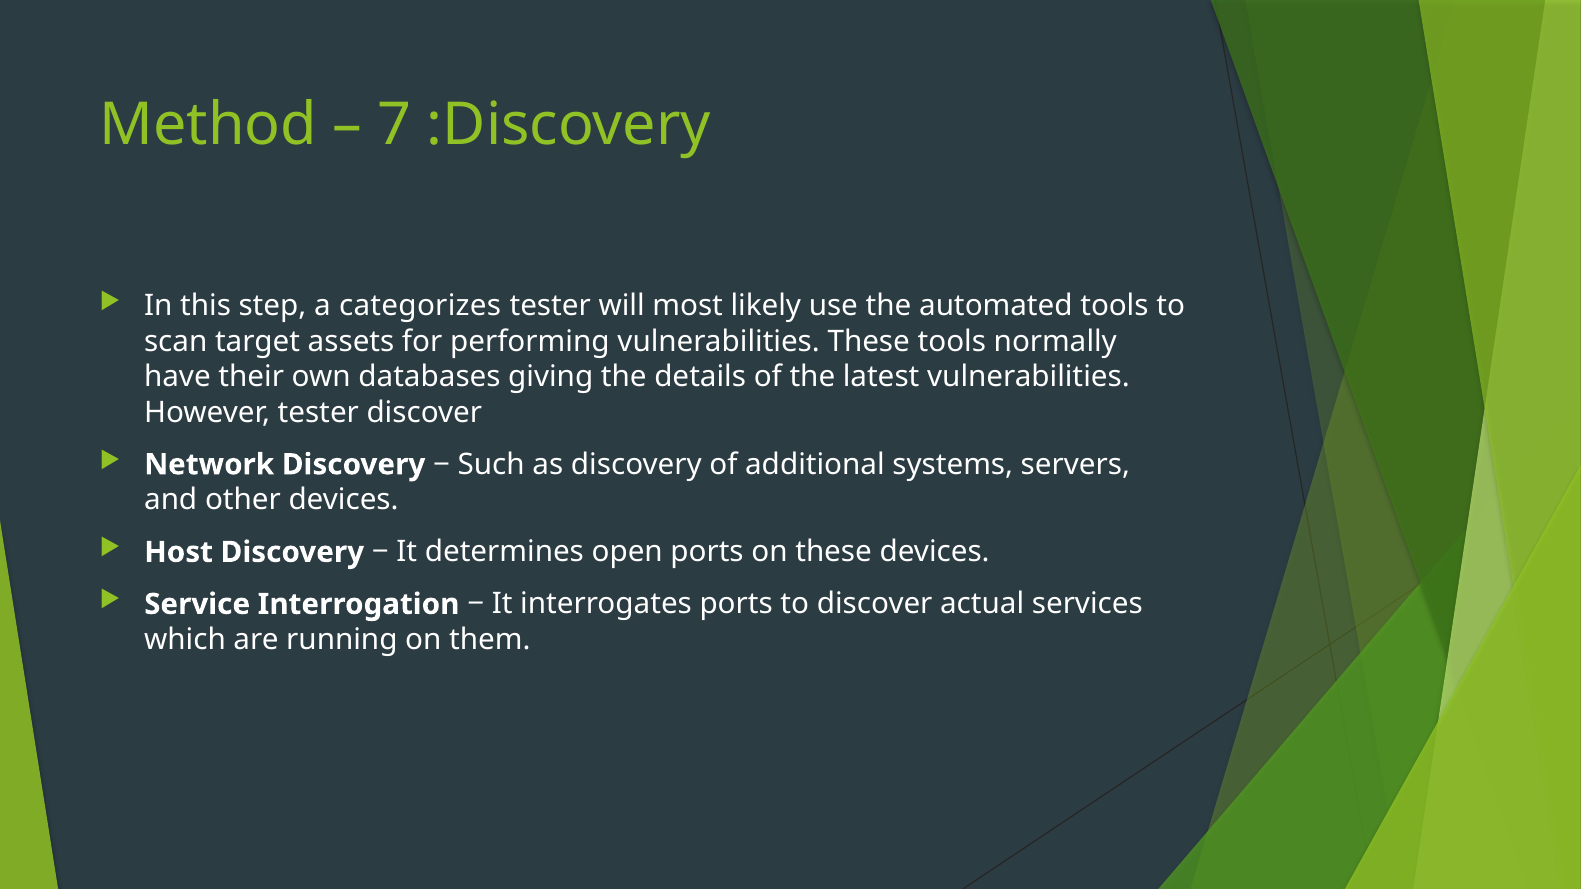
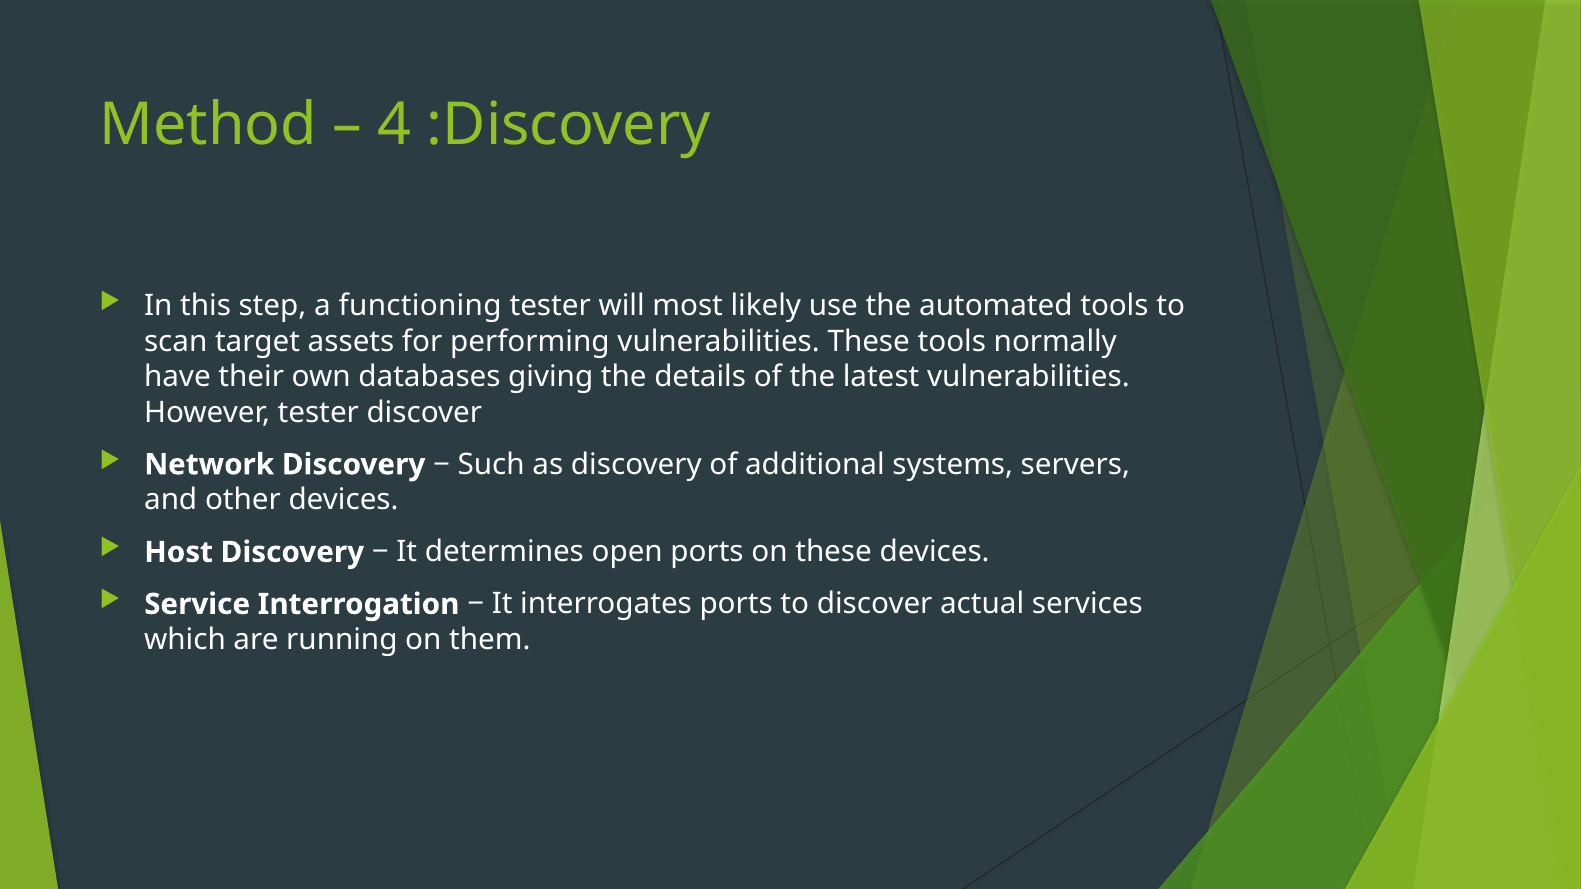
7: 7 -> 4 (395, 125)
categorizes: categorizes -> functioning (420, 306)
